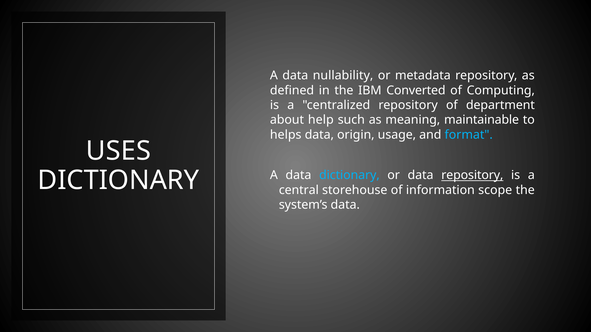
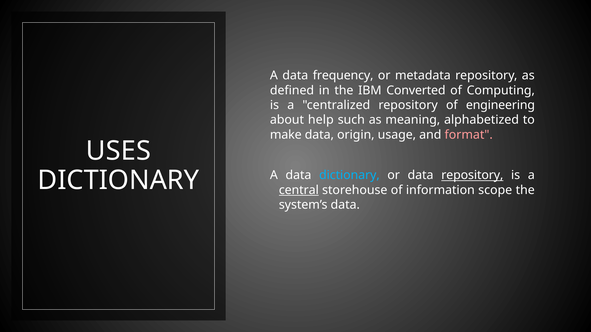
nullability: nullability -> frequency (343, 76)
department: department -> engineering (500, 105)
maintainable: maintainable -> alphabetized (482, 120)
helps: helps -> make (286, 135)
format colour: light blue -> pink (469, 135)
central underline: none -> present (299, 190)
